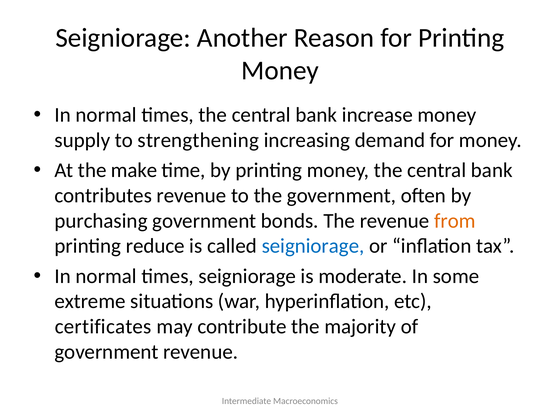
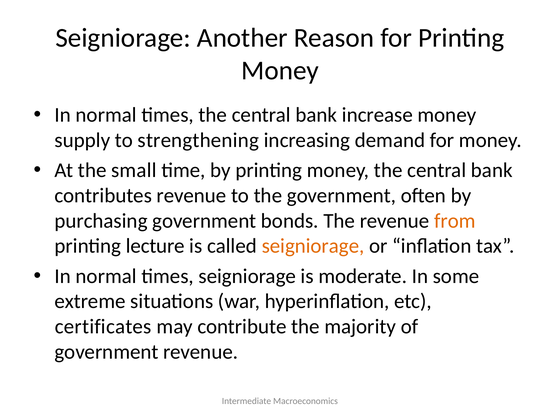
make: make -> small (134, 170)
reduce: reduce -> lecture (155, 246)
seigniorage colour: blue -> orange (313, 246)
